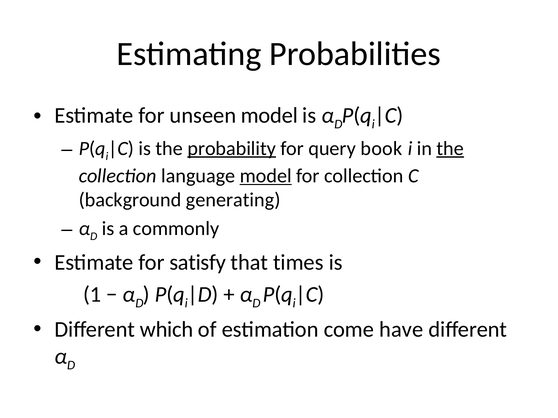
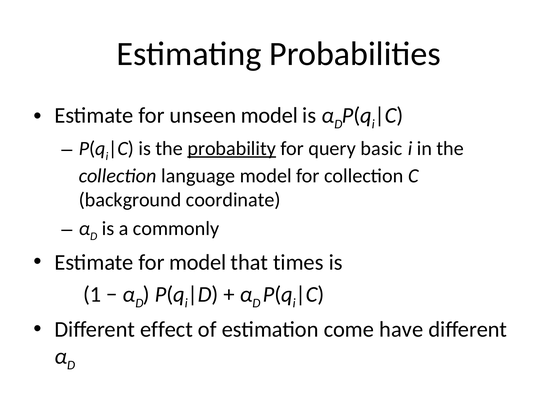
book: book -> basic (381, 149)
the underline: present -> none (450, 149)
model underline: present -> none (266, 176)
generating: generating -> coordinate (233, 200)
for satisfy: satisfy -> model (198, 263)
which: which -> effect (166, 330)
